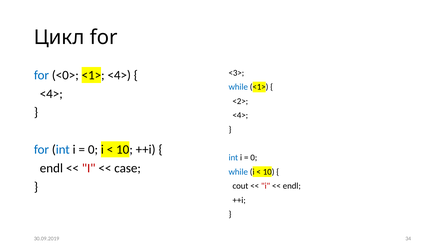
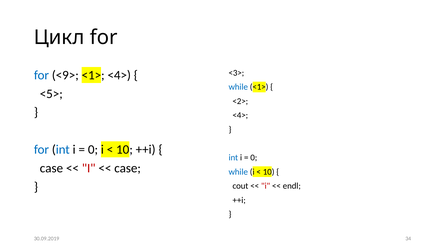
<0>: <0> -> <9> (65, 75)
<4>: <4> -> <5> (51, 94)
endl: endl -> case (51, 168)
